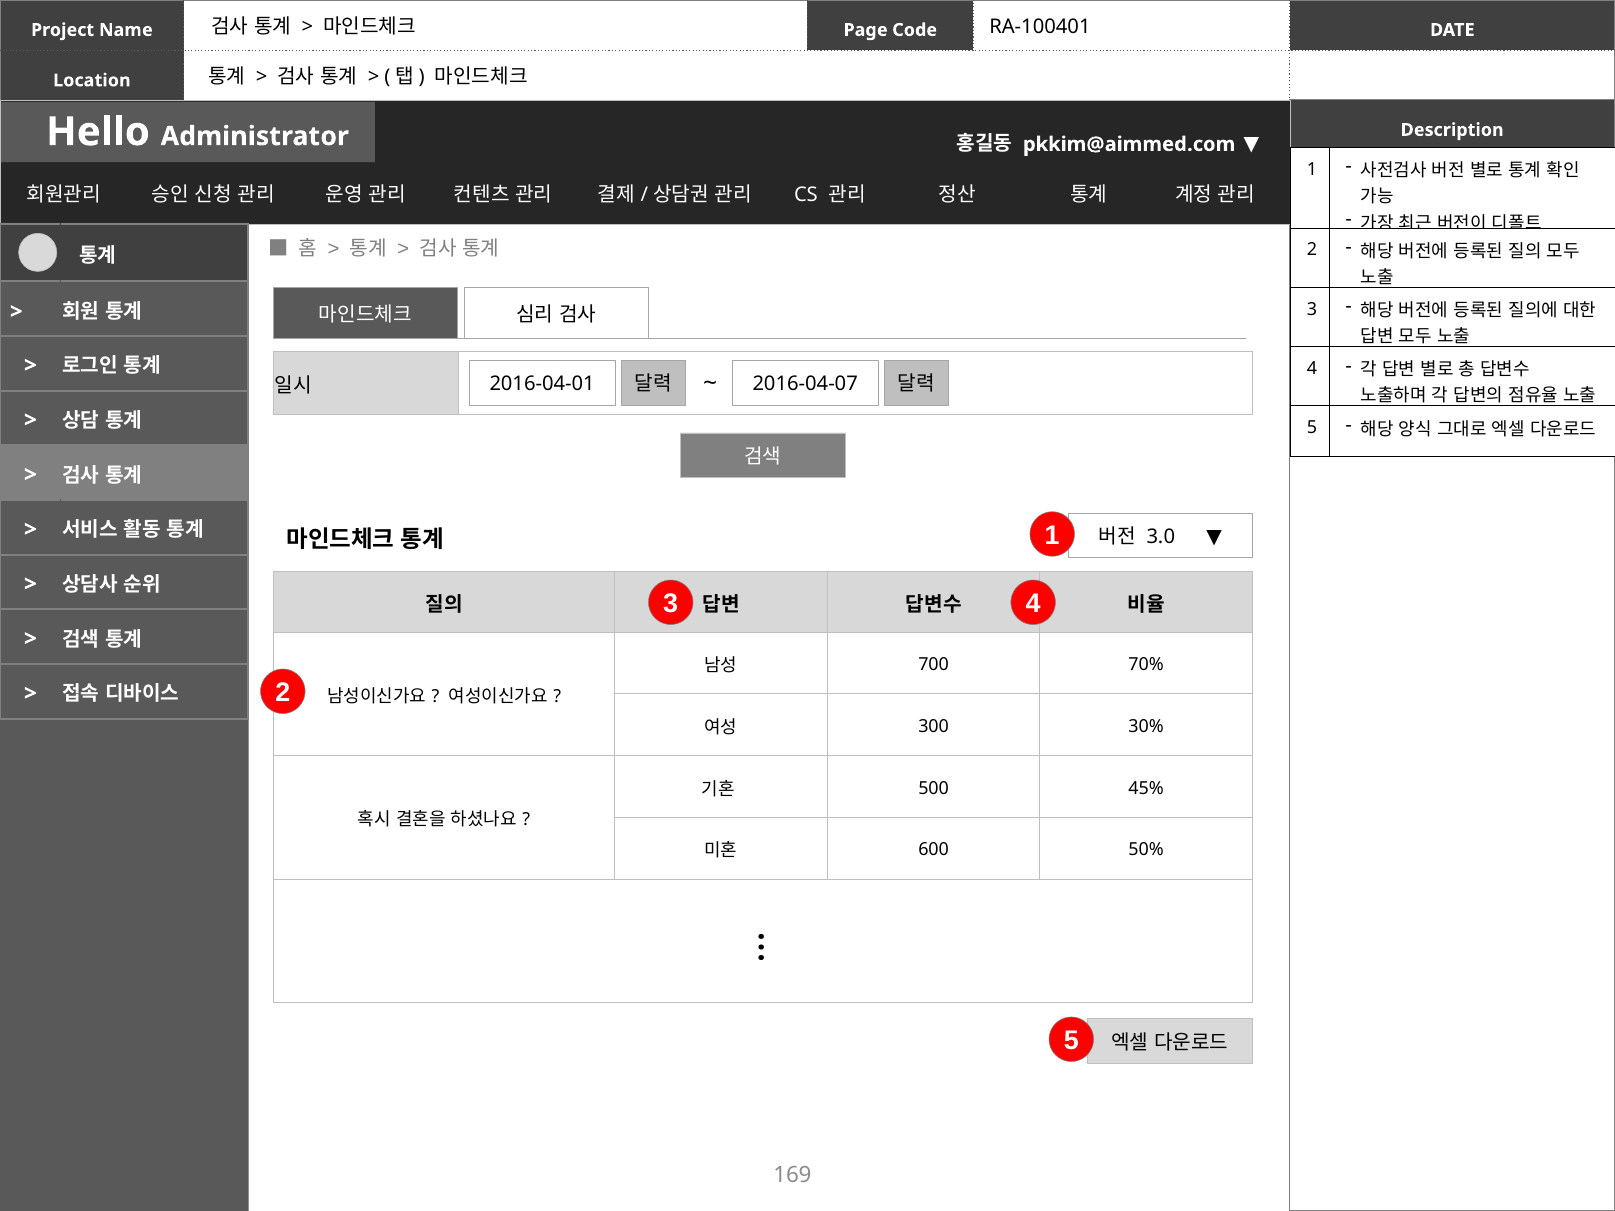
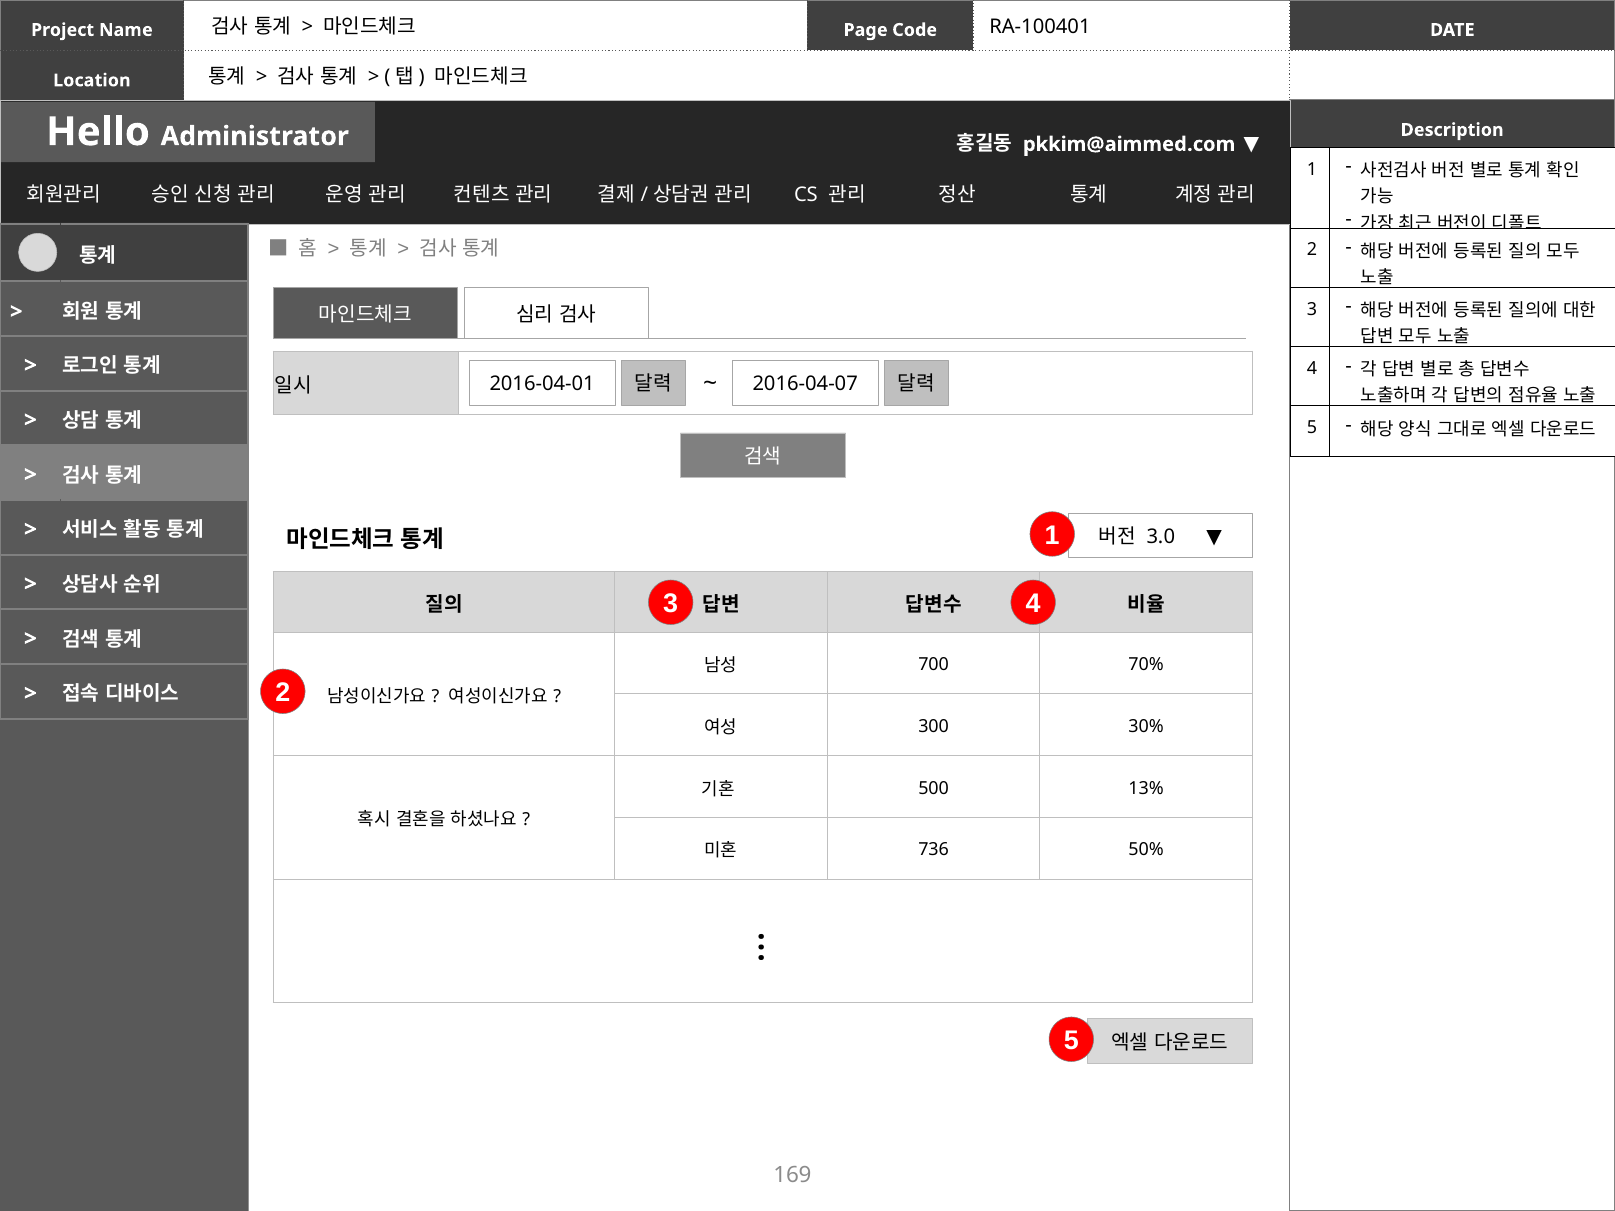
45%: 45% -> 13% (1146, 788)
600: 600 -> 736 (934, 850)
